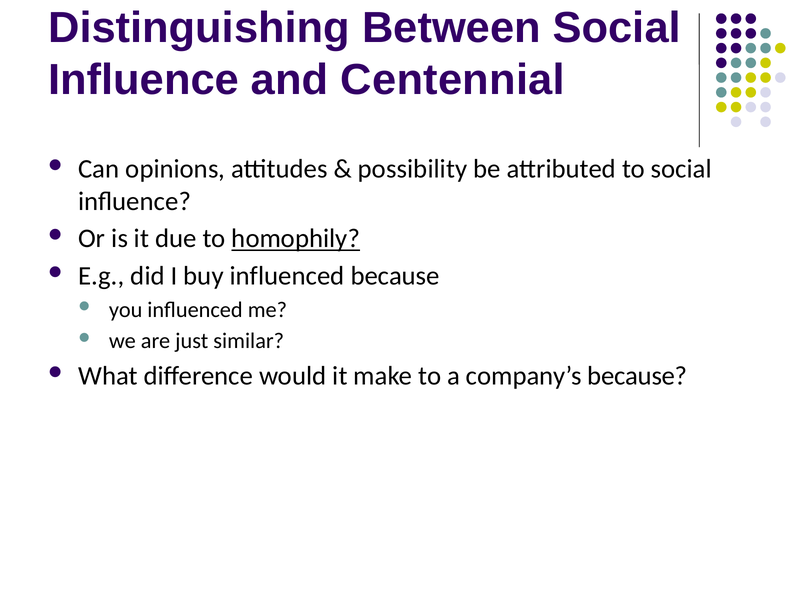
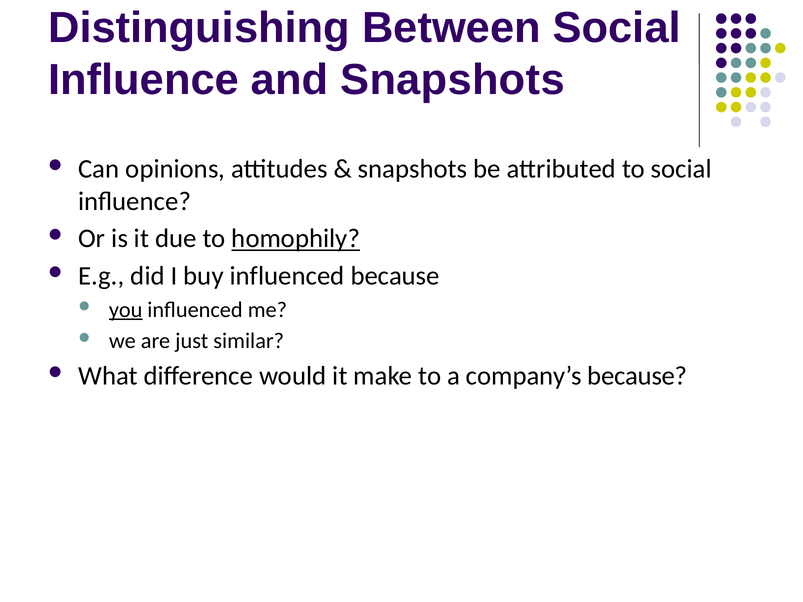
and Centennial: Centennial -> Snapshots (453, 80)
possibility: possibility -> snapshots (413, 169)
you underline: none -> present (126, 310)
